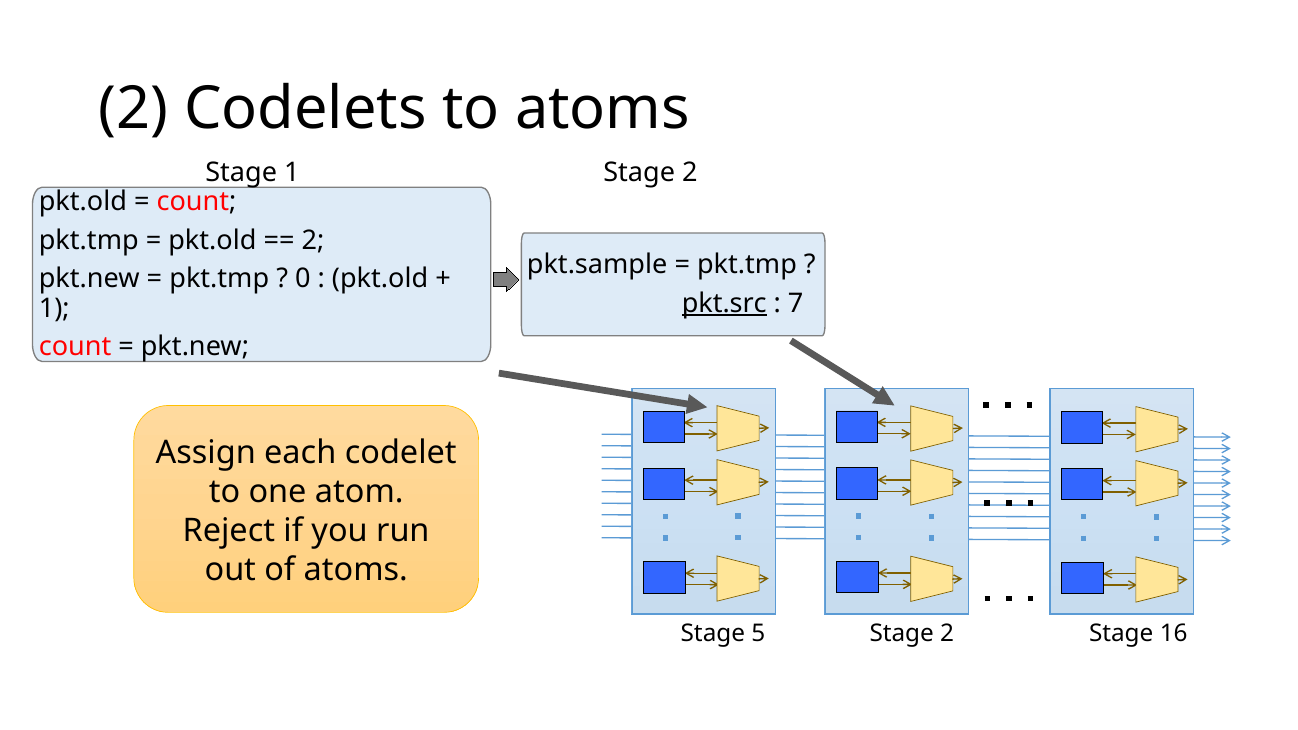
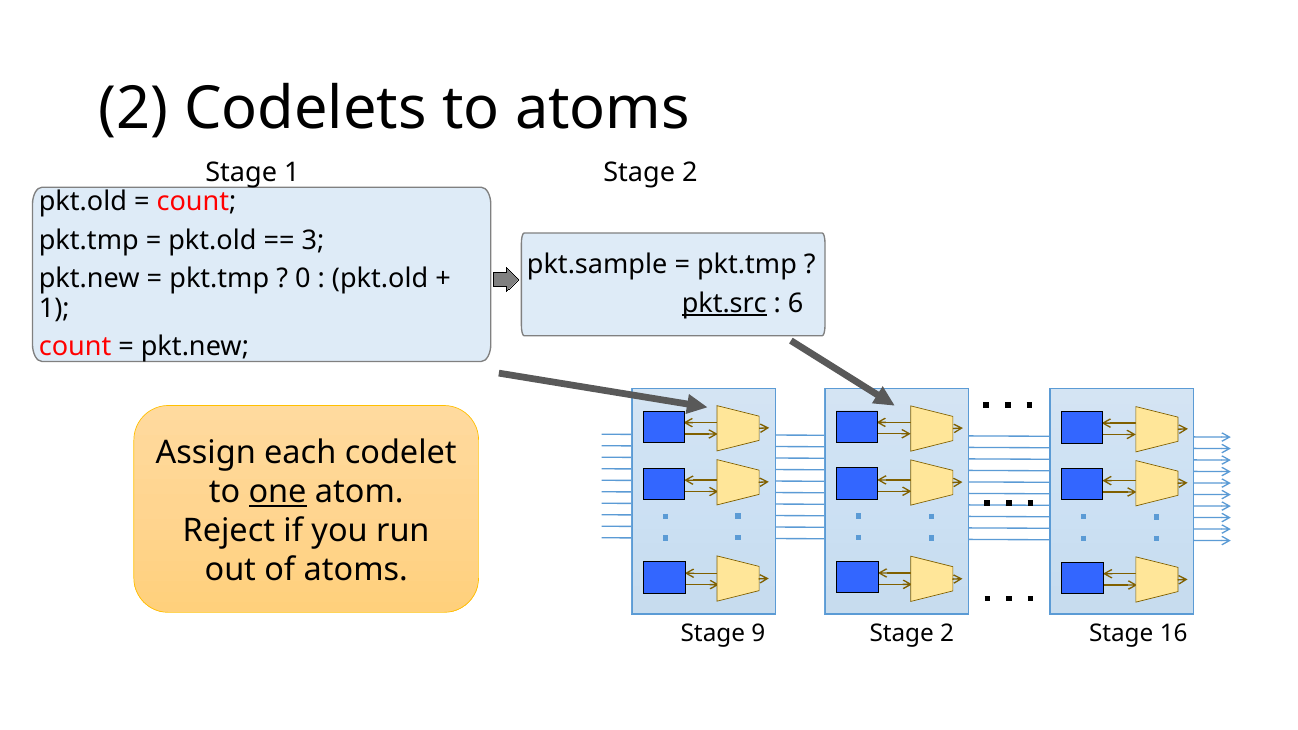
2: 2 -> 3 (313, 240)
7: 7 -> 6 (796, 304)
one underline: none -> present (278, 492)
5: 5 -> 9 (758, 633)
